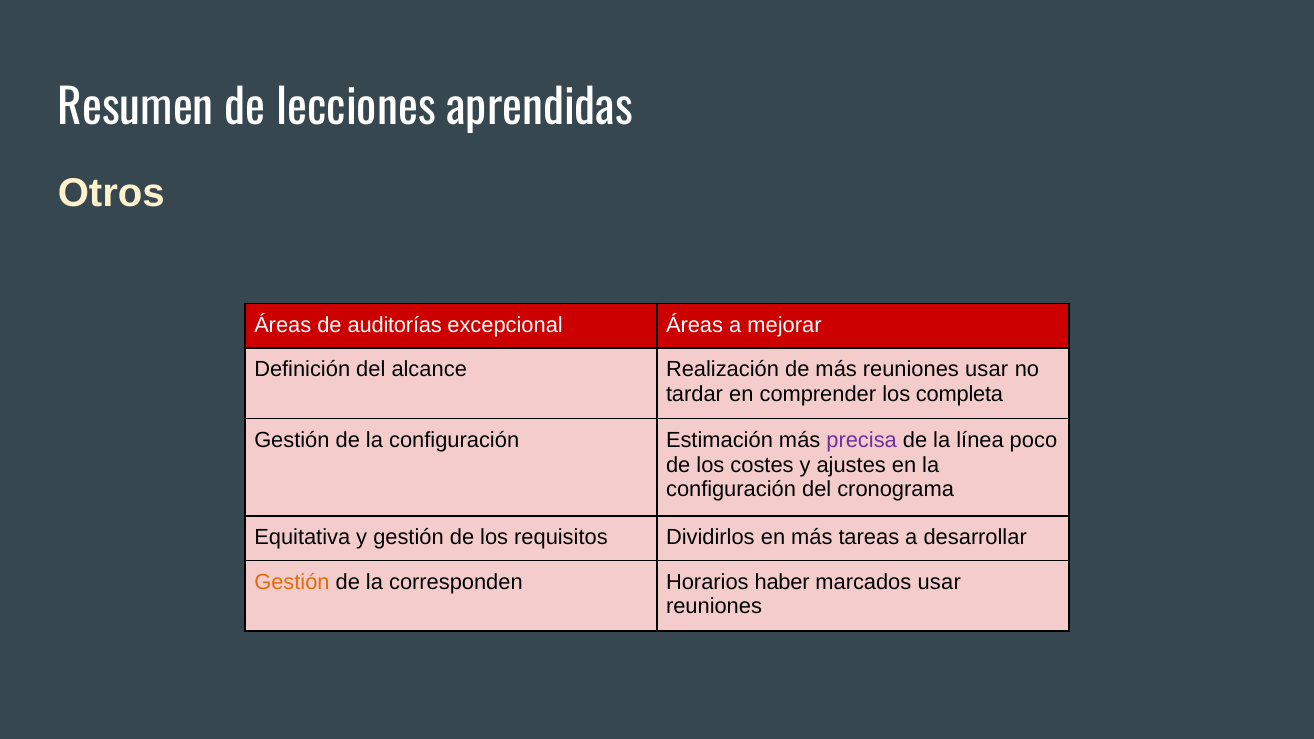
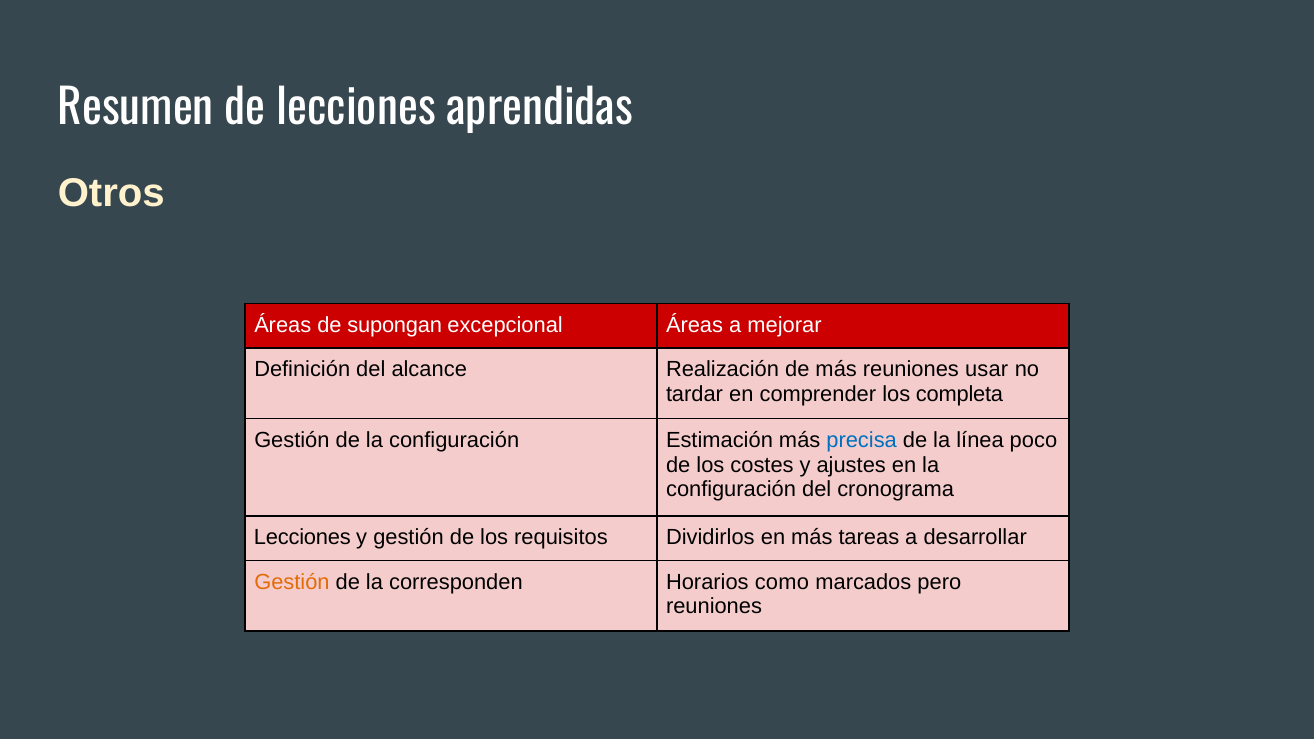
auditorías: auditorías -> supongan (395, 325)
precisa colour: purple -> blue (862, 441)
Equitativa: Equitativa -> Lecciones (302, 538)
haber: haber -> como (782, 582)
marcados usar: usar -> pero (939, 582)
